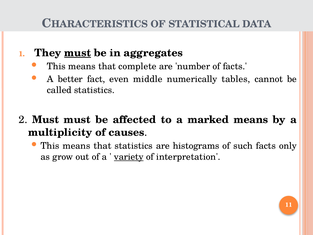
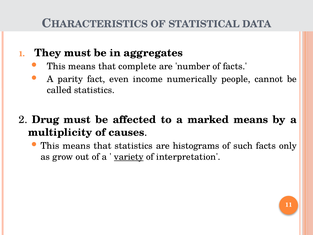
must underline: present -> none (78, 53)
better: better -> parity (70, 79)
middle: middle -> income (148, 79)
tables: tables -> people (236, 79)
2 Must: Must -> Drug (46, 120)
